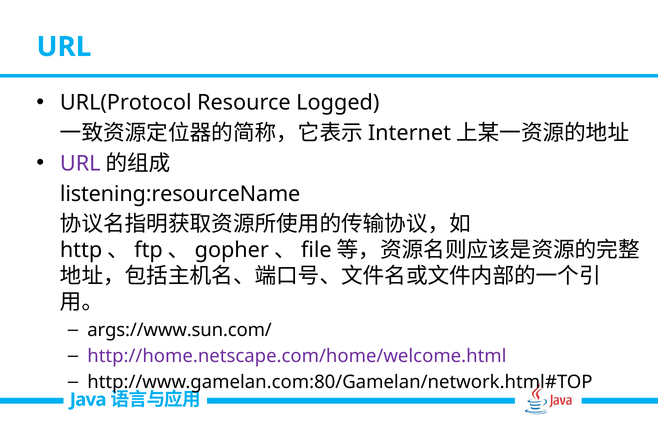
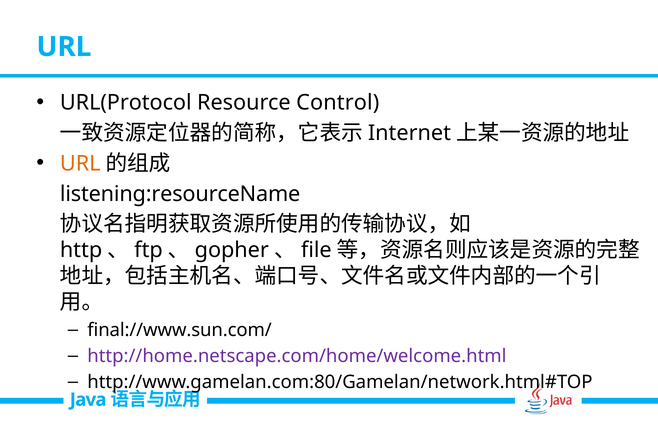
Logged: Logged -> Control (338, 103)
URL colour: purple -> orange (80, 163)
args://www.sun.com/: args://www.sun.com/ -> final://www.sun.com/ (180, 330)
